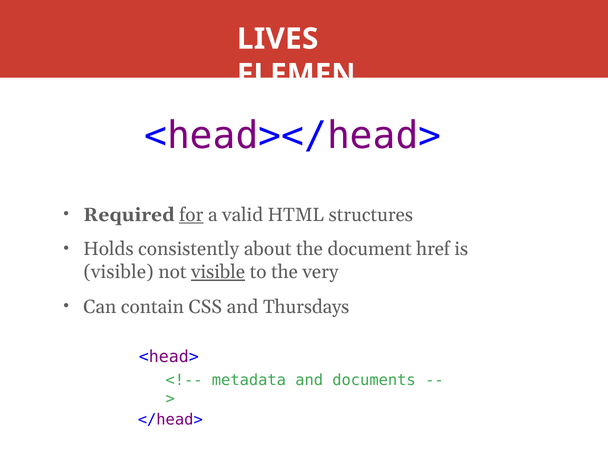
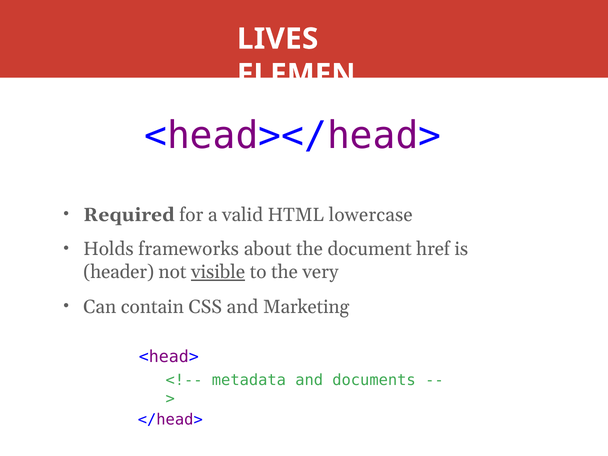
for underline: present -> none (191, 215)
structures: structures -> lowercase (371, 215)
consistently: consistently -> frameworks (189, 249)
visible: visible -> header (119, 272)
Thursdays: Thursdays -> Marketing (306, 307)
